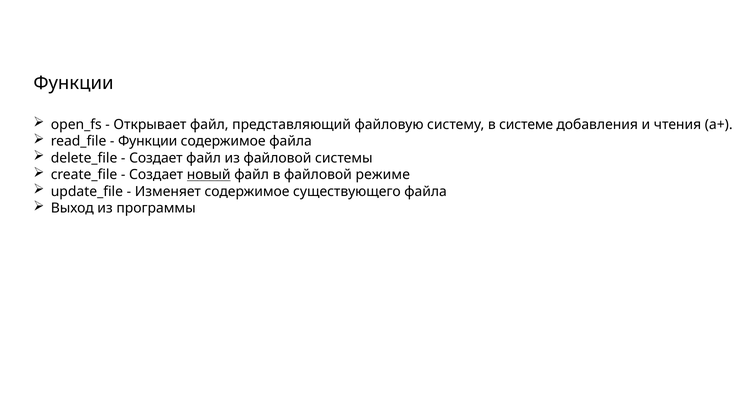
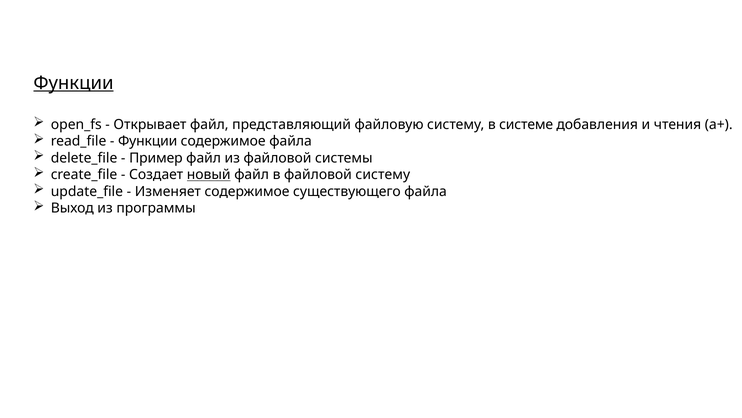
Функции underline: none -> present (73, 83)
Создает: Создает -> Пример (156, 158)
файловой режиме: режиме -> систему (383, 175)
